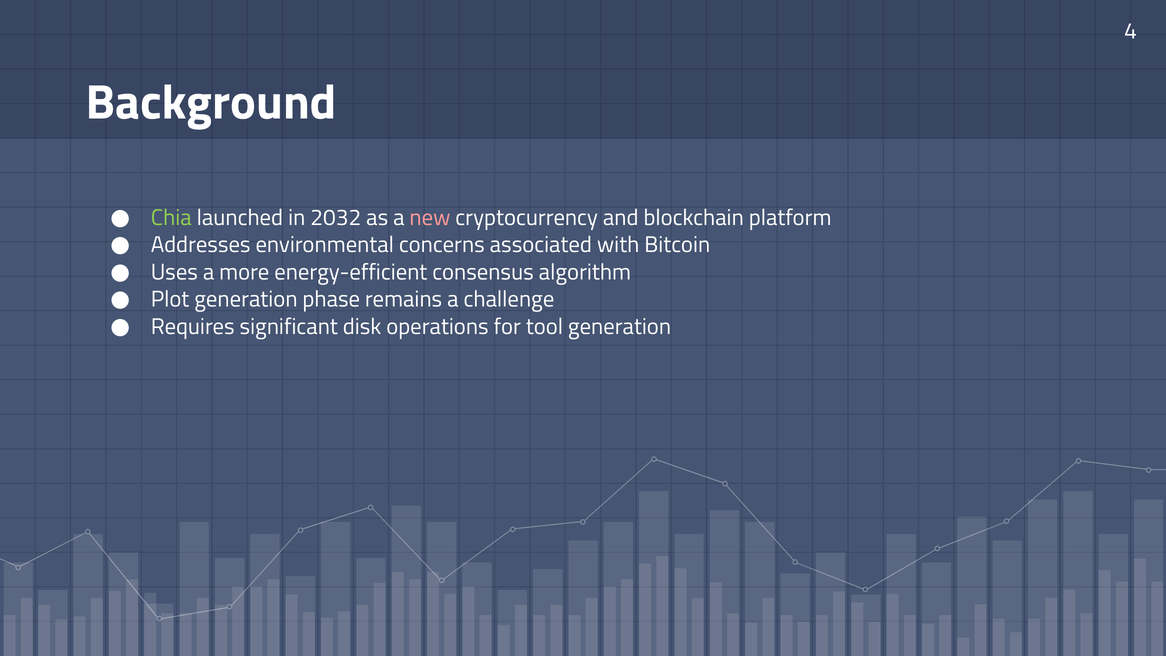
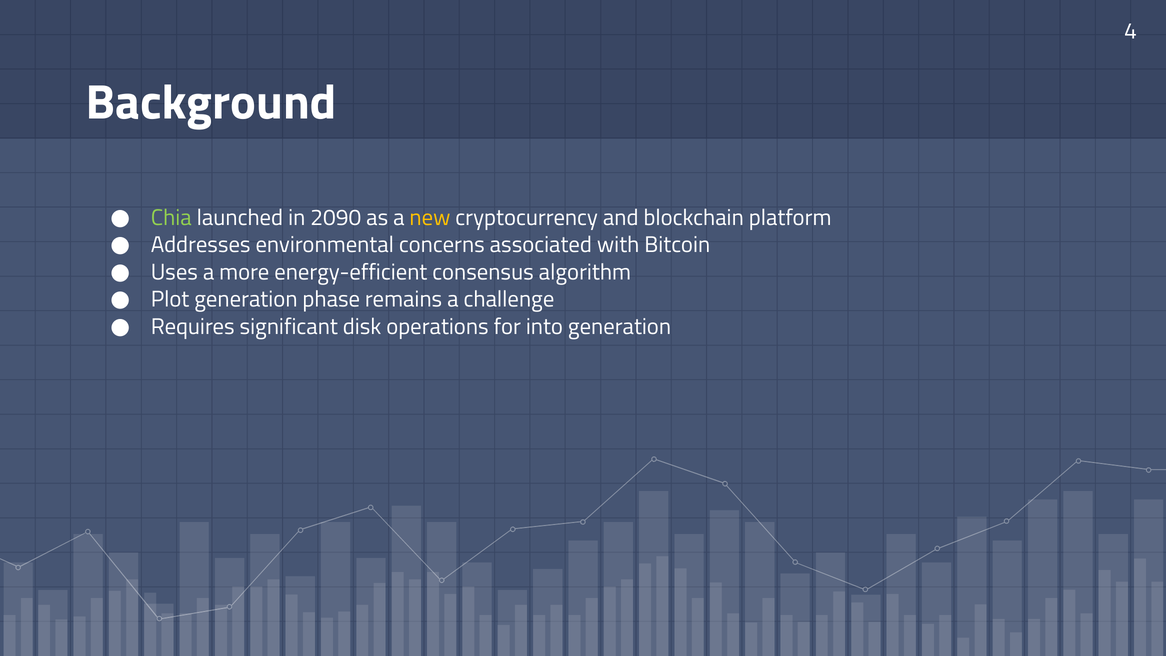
2032: 2032 -> 2090 (336, 218)
new colour: pink -> yellow (430, 218)
tool: tool -> into (544, 327)
